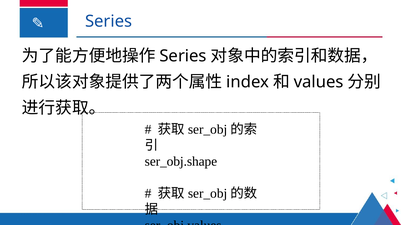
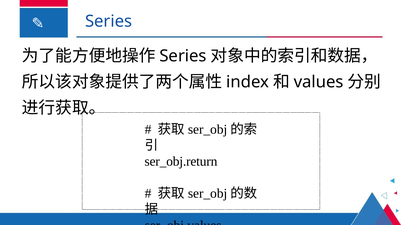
ser_obj.shape: ser_obj.shape -> ser_obj.return (181, 162)
